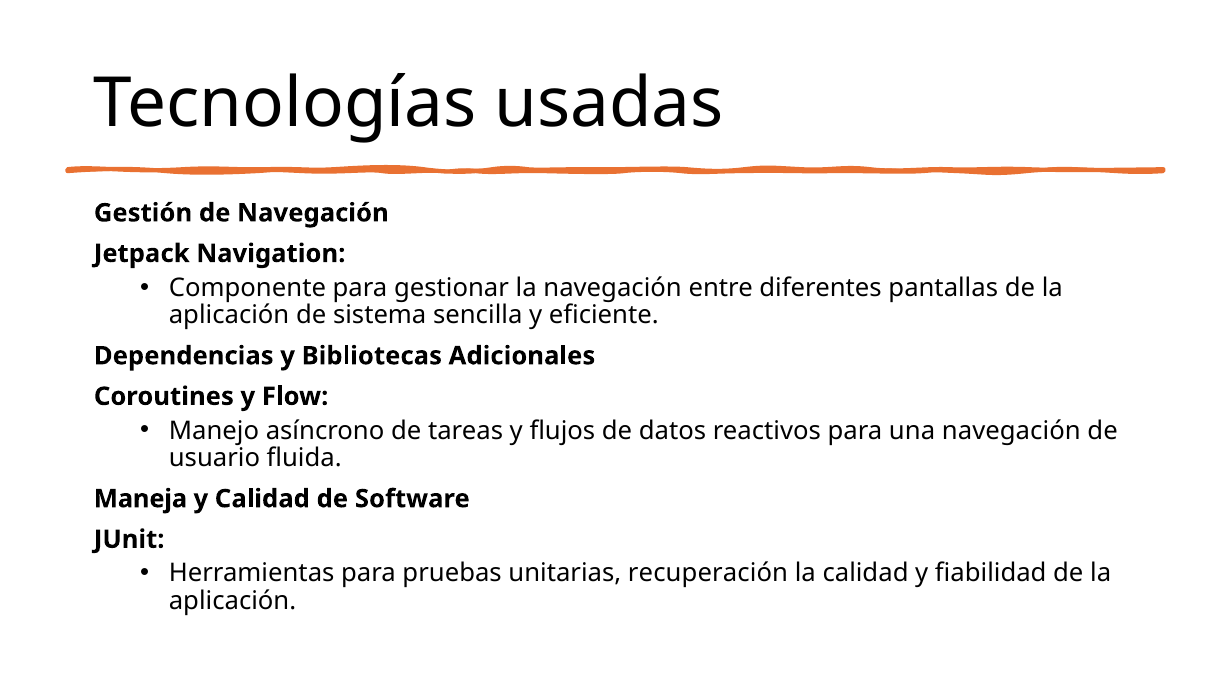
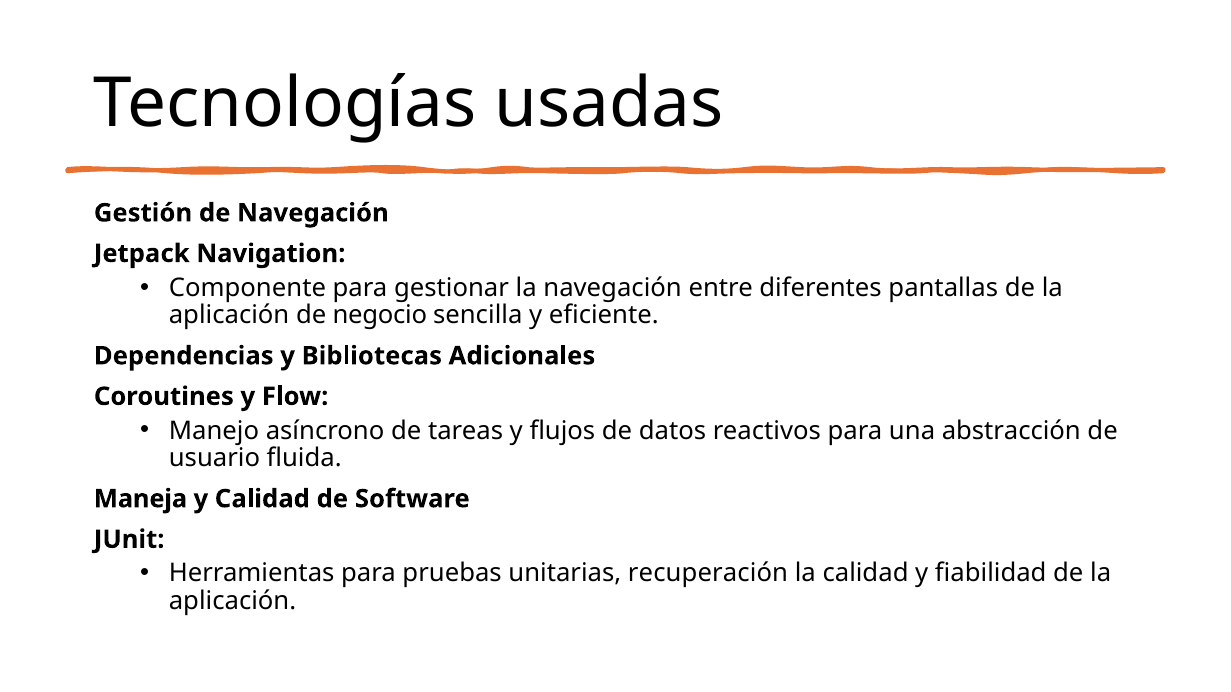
sistema: sistema -> negocio (380, 316)
una navegación: navegación -> abstracción (1011, 431)
